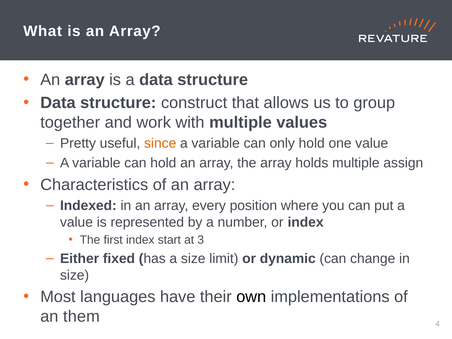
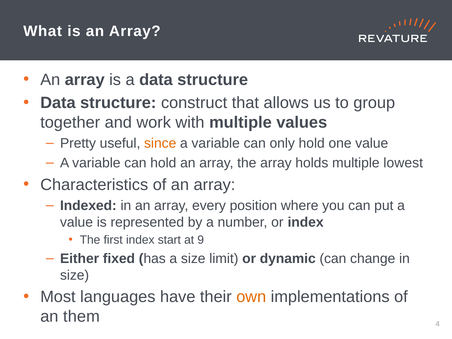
assign: assign -> lowest (403, 163)
3: 3 -> 9 (201, 240)
own colour: black -> orange (251, 297)
